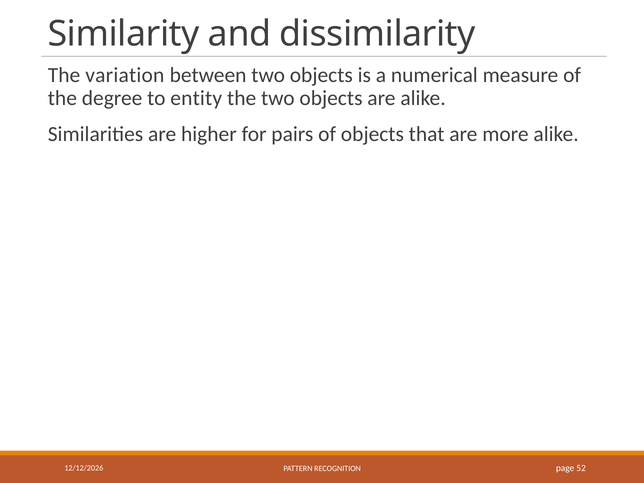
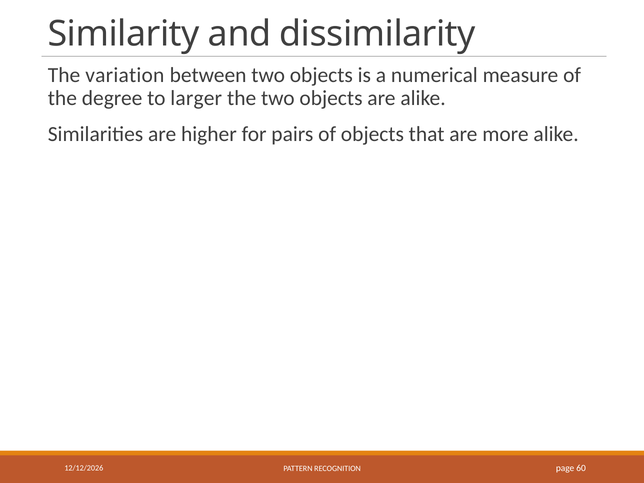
entity: entity -> larger (196, 98)
52: 52 -> 60 (581, 468)
